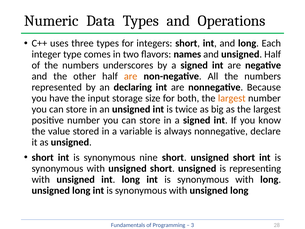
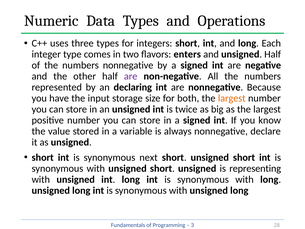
names: names -> enters (187, 54)
numbers underscores: underscores -> nonnegative (128, 65)
are colour: orange -> purple (131, 76)
nine: nine -> next (149, 157)
